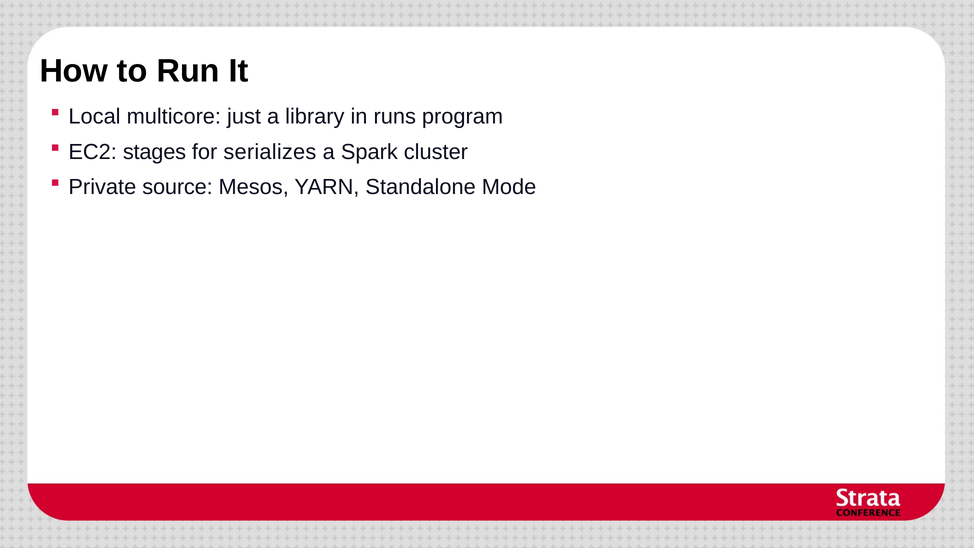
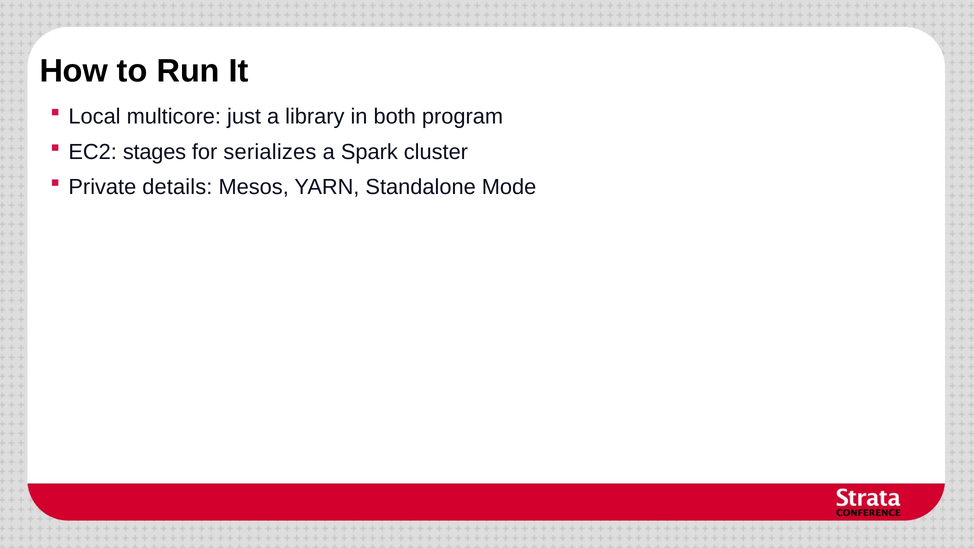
runs: runs -> both (395, 117)
source: source -> details (177, 187)
